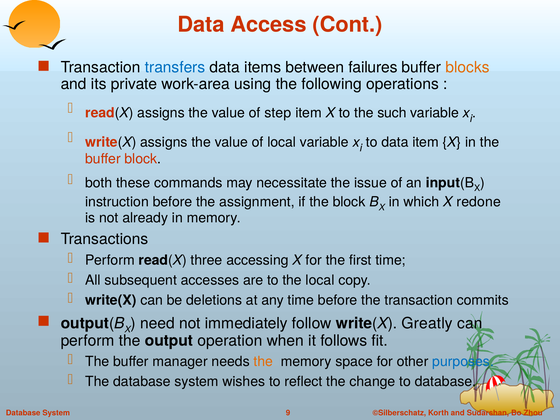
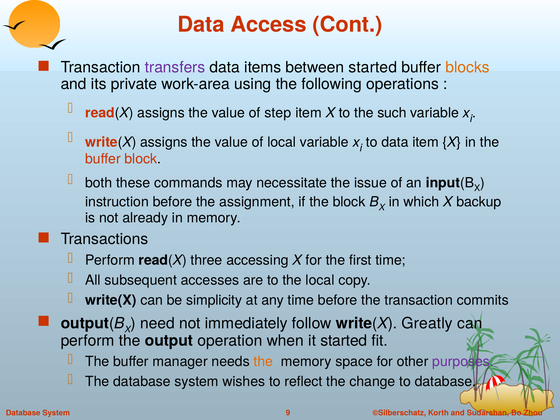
transfers colour: blue -> purple (175, 67)
between failures: failures -> started (373, 67)
redone: redone -> backup (479, 202)
deletions: deletions -> simplicity (214, 300)
it follows: follows -> started (344, 341)
purposes colour: blue -> purple (463, 361)
